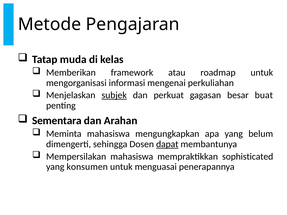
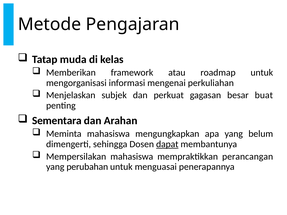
subjek underline: present -> none (114, 95)
sophisticated: sophisticated -> perancangan (248, 157)
konsumen: konsumen -> perubahan (87, 167)
